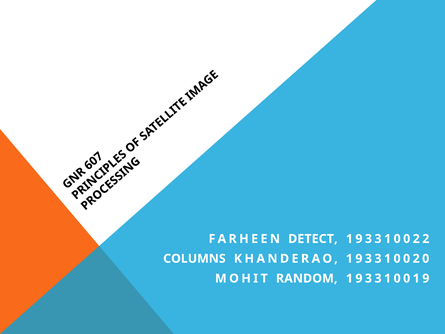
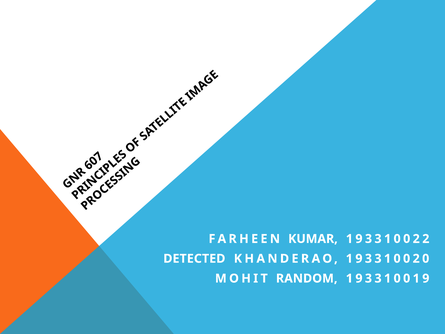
DETECT: DETECT -> KUMAR (313, 239)
COLUMNS: COLUMNS -> DETECTED (194, 258)
